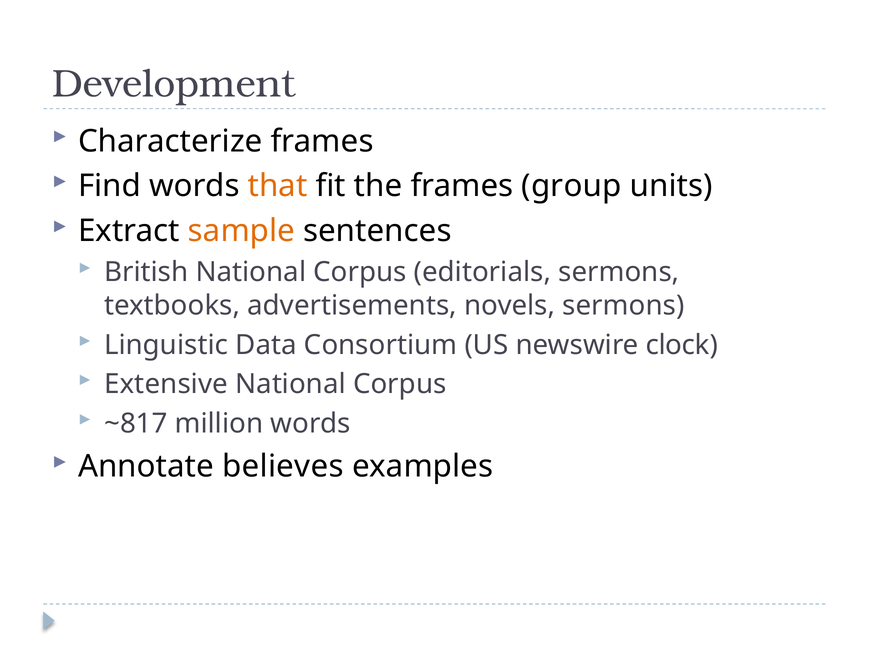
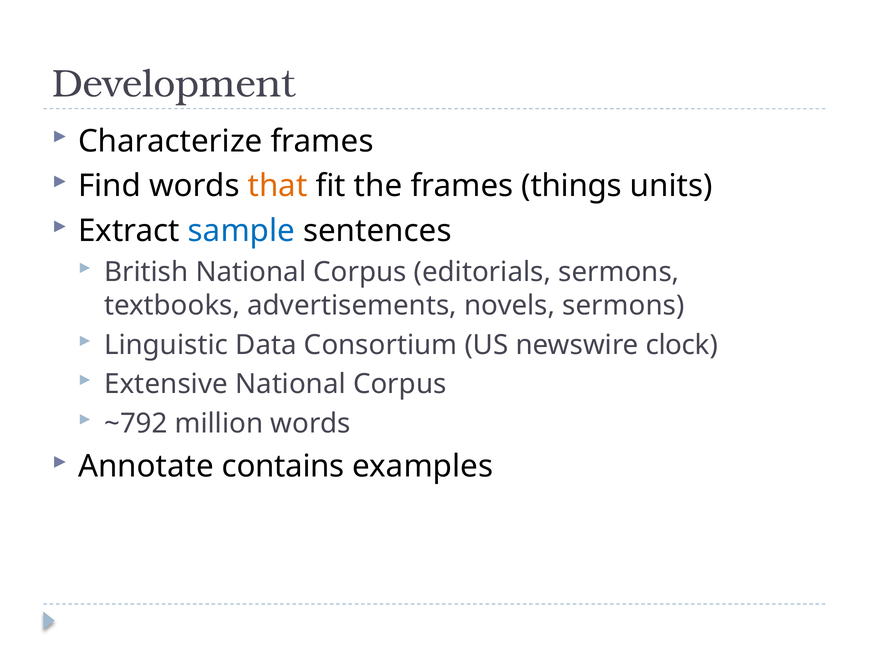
group: group -> things (572, 186)
sample colour: orange -> blue (241, 231)
~817: ~817 -> ~792 (136, 423)
believes: believes -> contains (283, 466)
